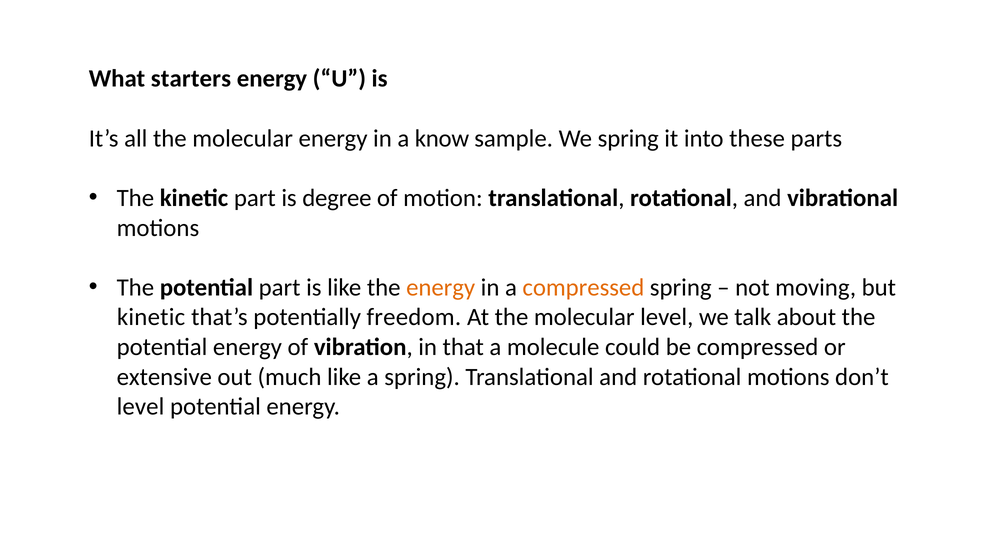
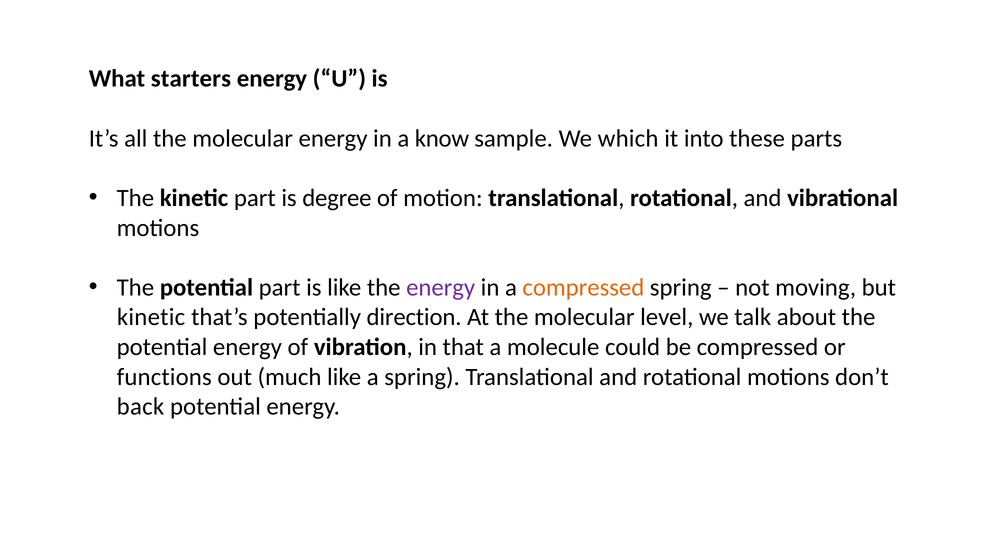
We spring: spring -> which (628, 138)
energy colour: orange -> purple (441, 287)
freedom: freedom -> direction (414, 317)
extensive: extensive -> functions (164, 377)
level: level -> back (140, 406)
